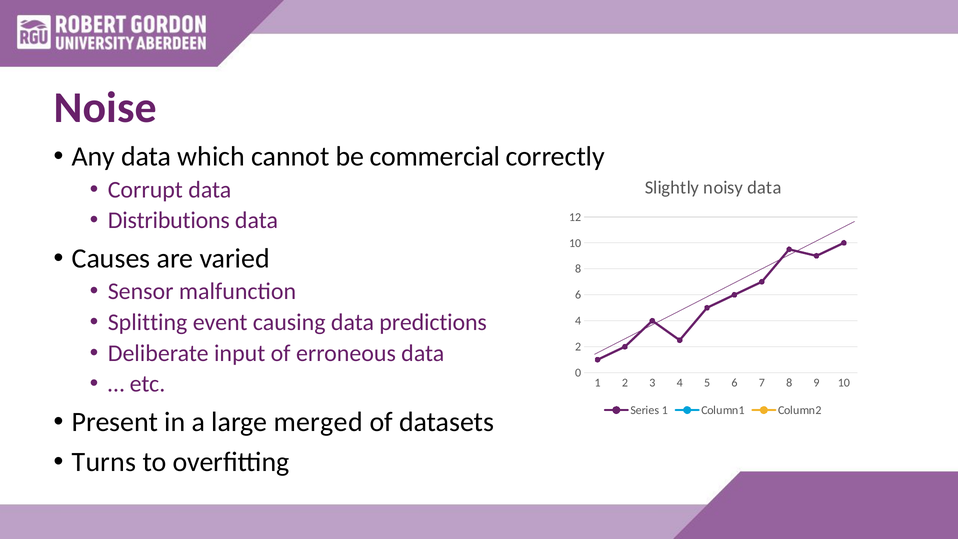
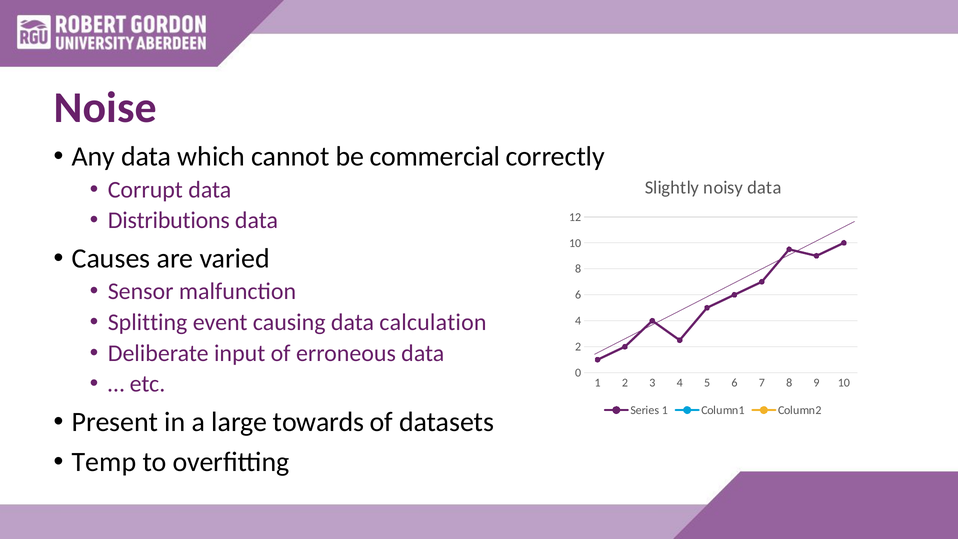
predictions: predictions -> calculation (433, 322)
merged: merged -> towards (319, 422)
Turns: Turns -> Temp (104, 462)
